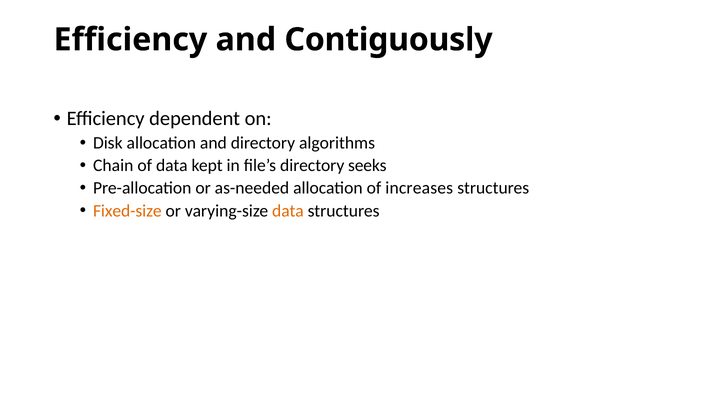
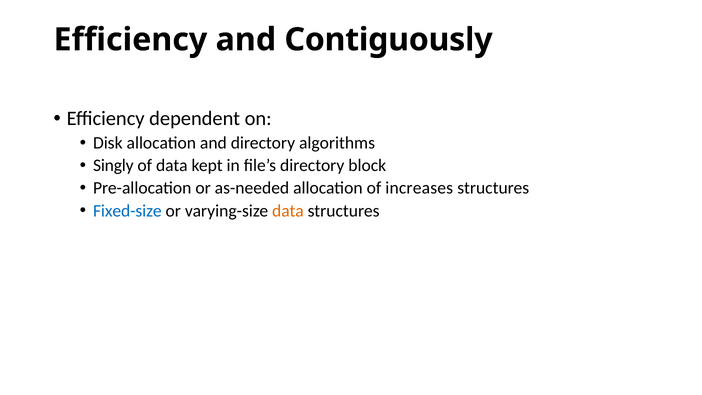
Chain: Chain -> Singly (113, 165)
seeks: seeks -> block (367, 165)
Fixed-size colour: orange -> blue (127, 211)
